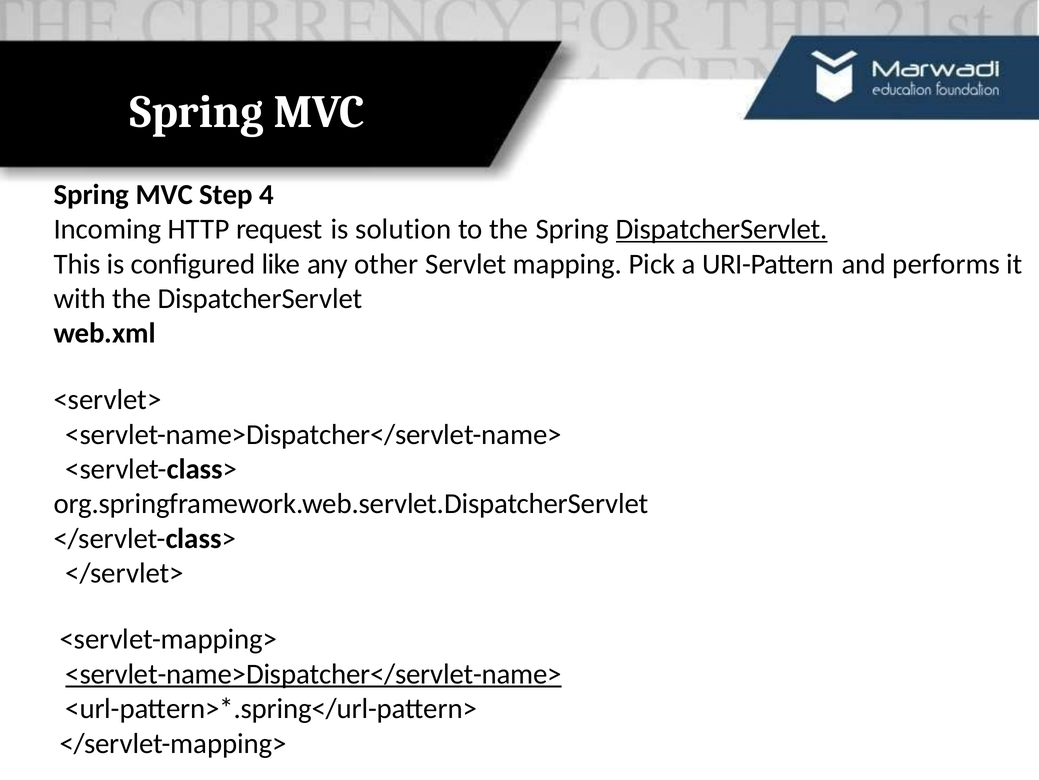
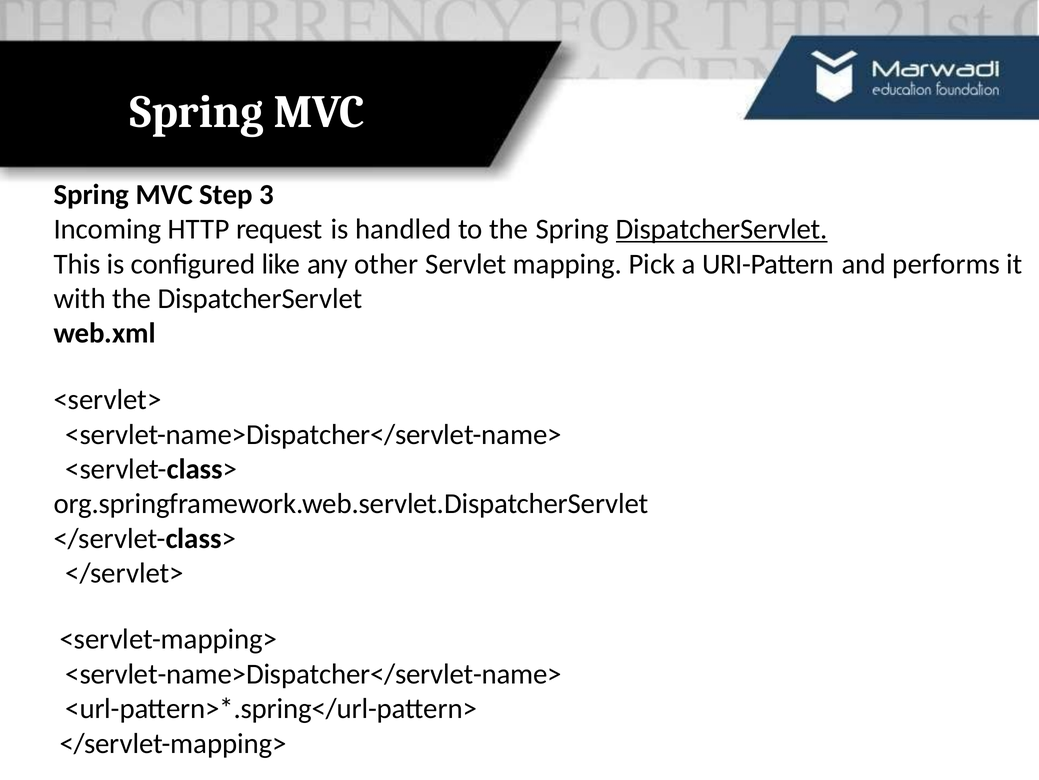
4: 4 -> 3 (266, 194)
solution: solution -> handled (403, 229)
<servlet-name>Dispatcher</servlet-name> underline: present -> none (314, 673)
